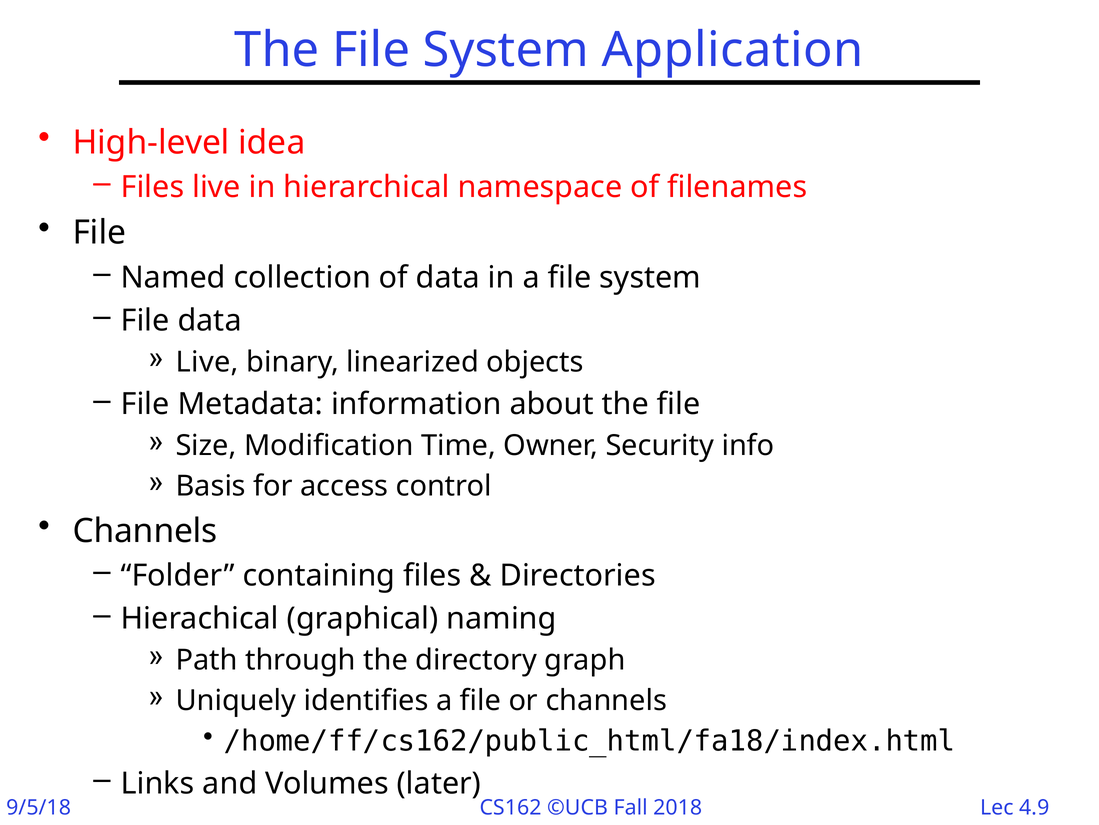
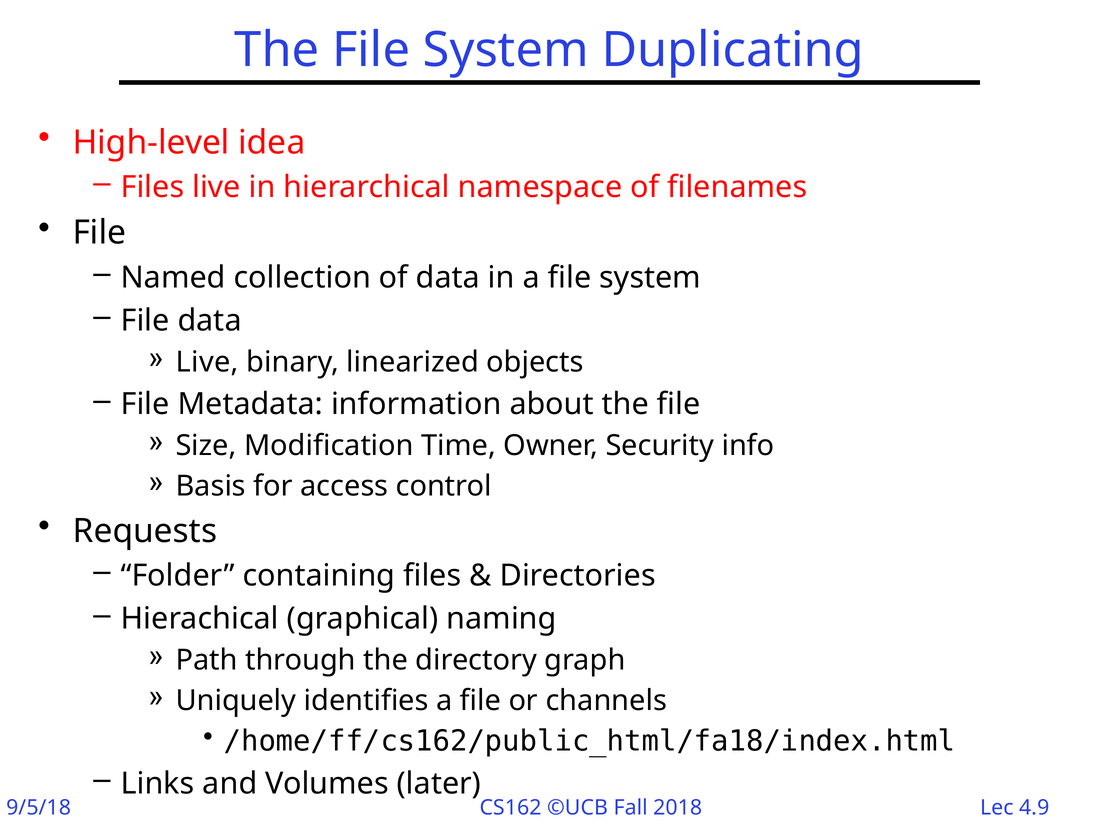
Application: Application -> Duplicating (733, 50)
Channels: Channels -> Requests (145, 531)
